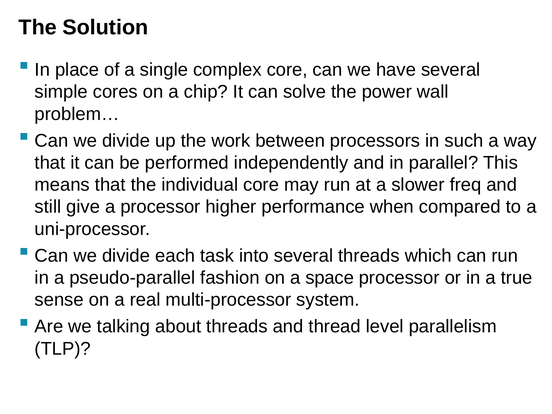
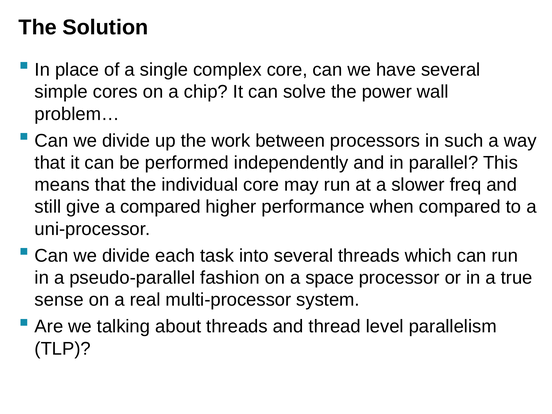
a processor: processor -> compared (160, 207)
